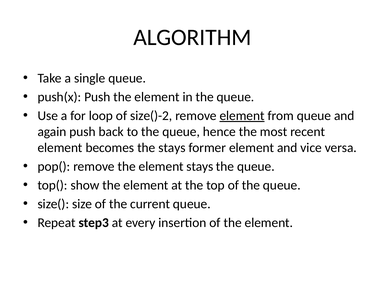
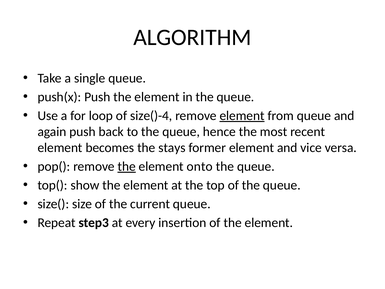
size()-2: size()-2 -> size()-4 (151, 116)
the underline: none -> present (127, 166)
element stays: stays -> onto (200, 166)
